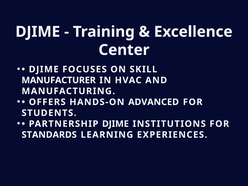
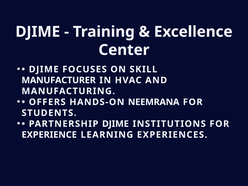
ADVANCED: ADVANCED -> NEEMRANA (154, 102)
STANDARDS: STANDARDS -> EXPERIENCE (49, 135)
